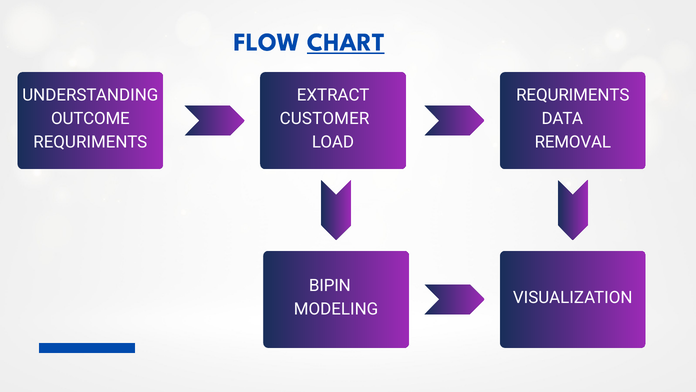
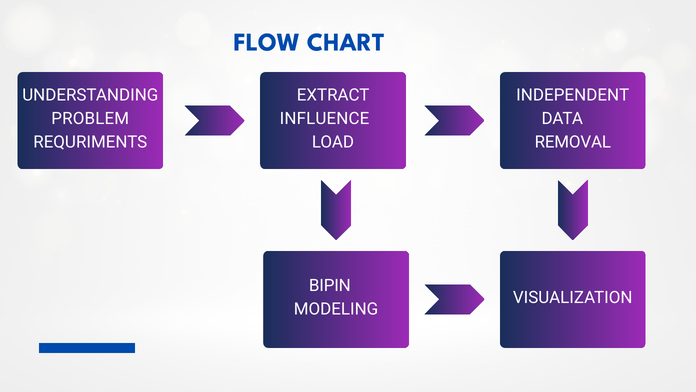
CHART underline: present -> none (346, 42)
REQURIMENTS: REQURIMENTS -> INDEPENDENT (573, 95)
OUTCOME: OUTCOME -> PROBLEM (90, 119)
CUSTOMER: CUSTOMER -> INFLUENCE (324, 119)
